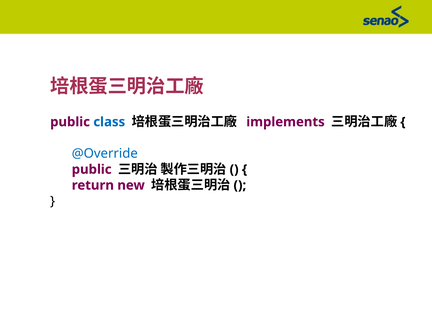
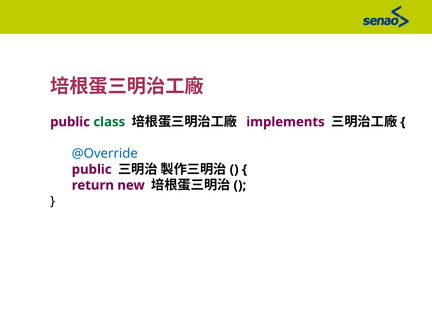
class colour: blue -> green (109, 122)
